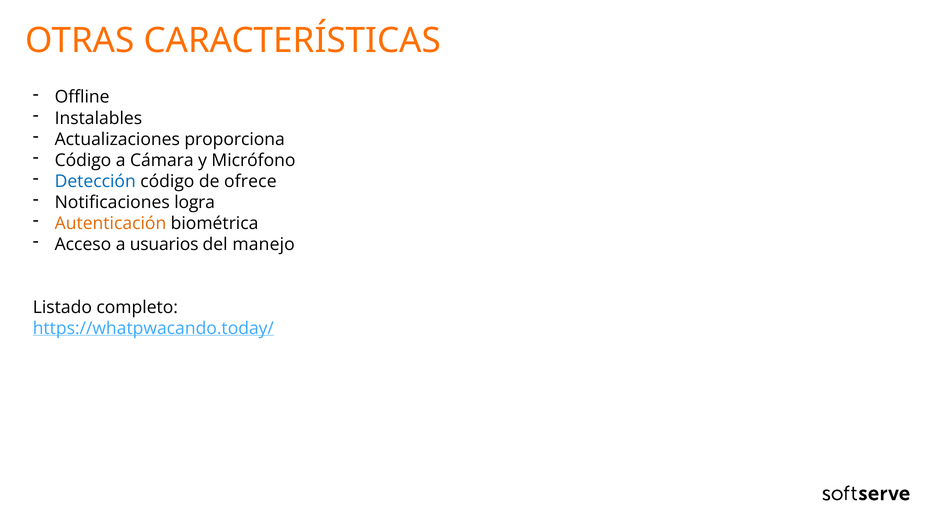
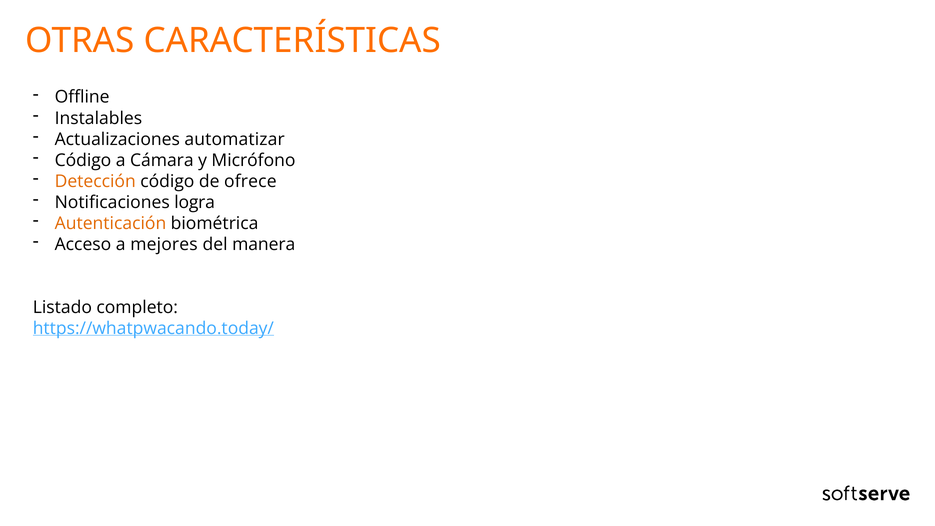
proporciona: proporciona -> automatizar (235, 139)
Detección colour: blue -> orange (95, 181)
usuarios: usuarios -> mejores (164, 244)
manejo: manejo -> manera (264, 244)
